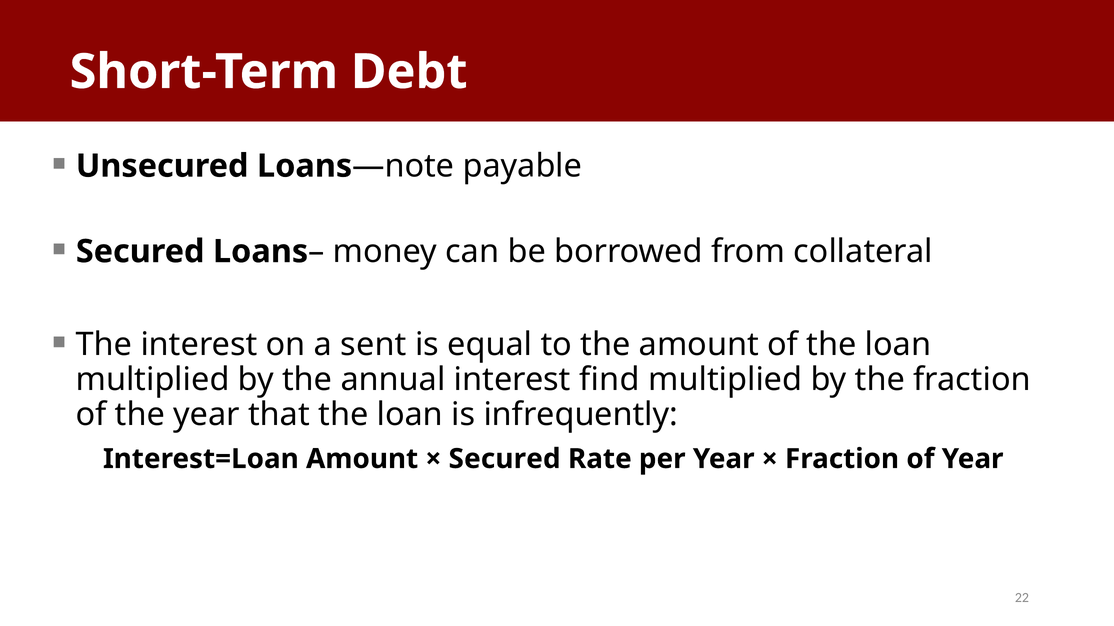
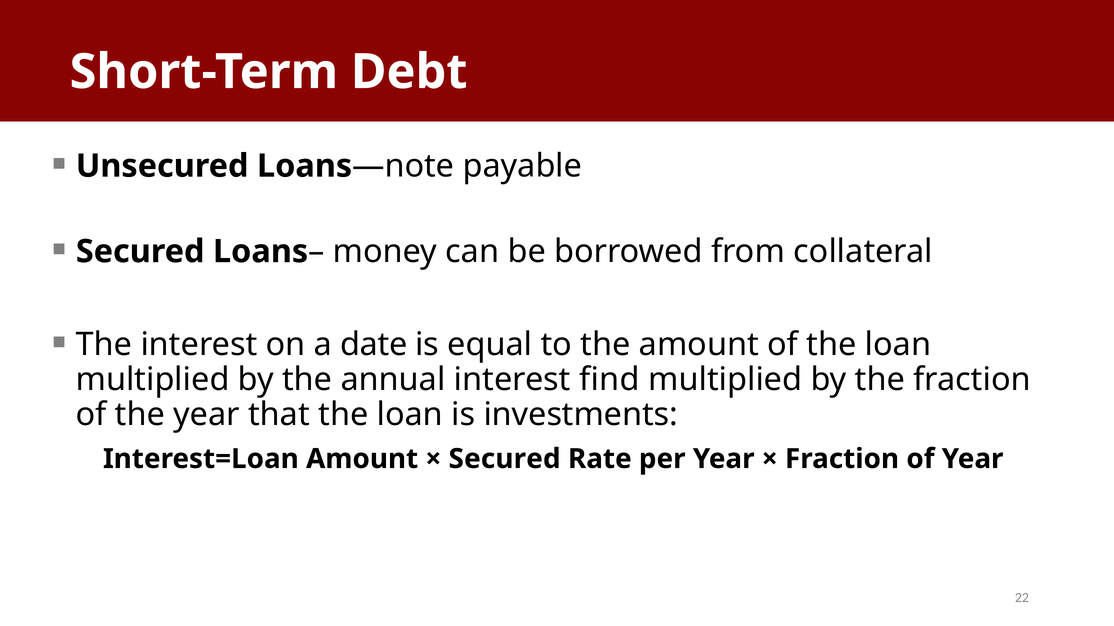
sent: sent -> date (374, 345)
infrequently: infrequently -> investments (581, 415)
